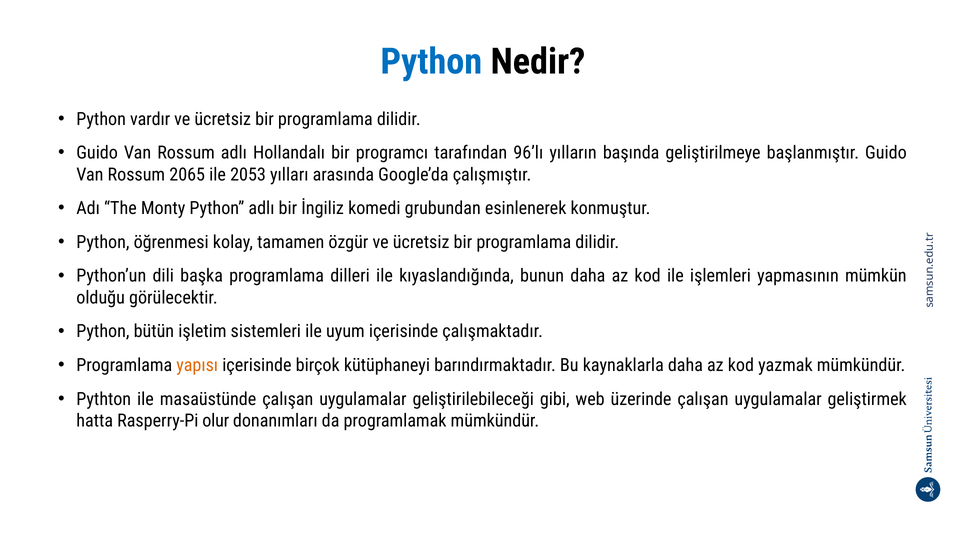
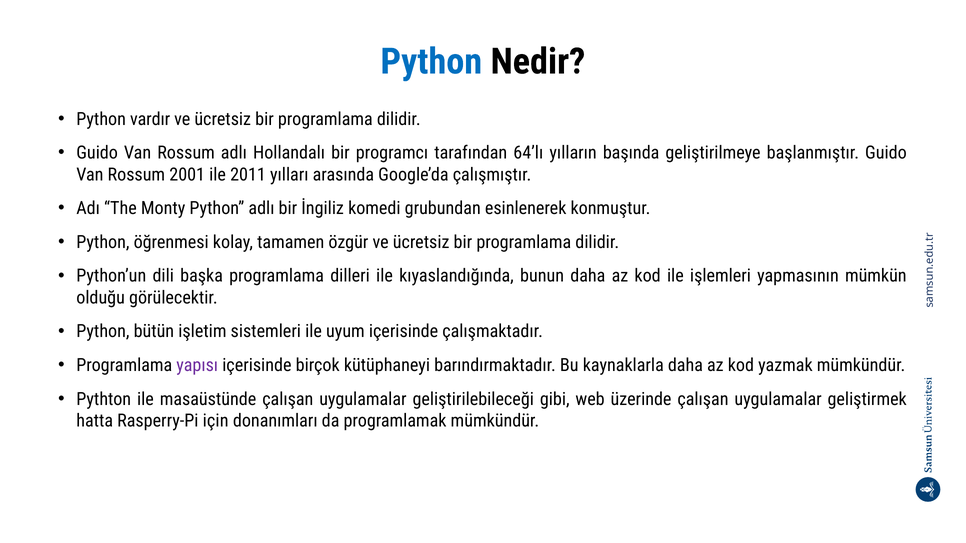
96’lı: 96’lı -> 64’lı (528, 153)
2065: 2065 -> 2001 (187, 175)
2053: 2053 -> 2011 (248, 175)
yapısı colour: orange -> purple (197, 366)
olur: olur -> için (216, 421)
